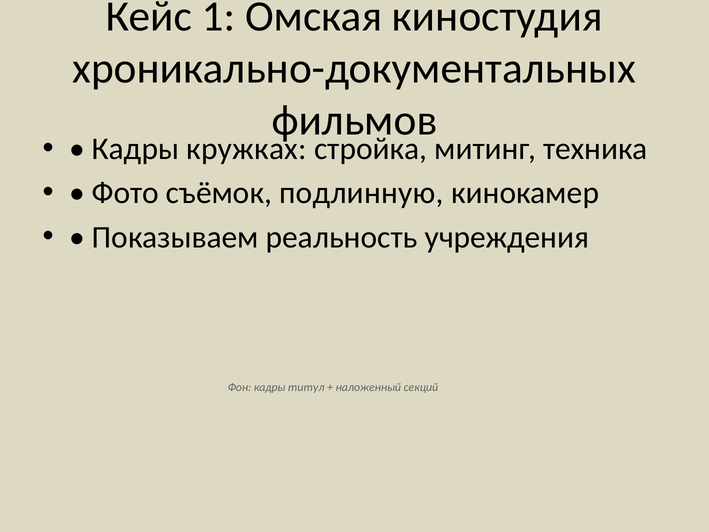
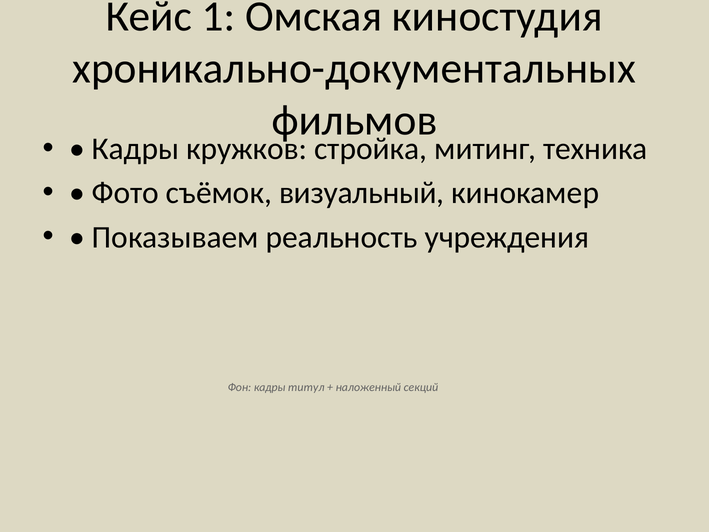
кружках: кружках -> кружков (247, 149)
подлинную: подлинную -> визуальный (362, 193)
